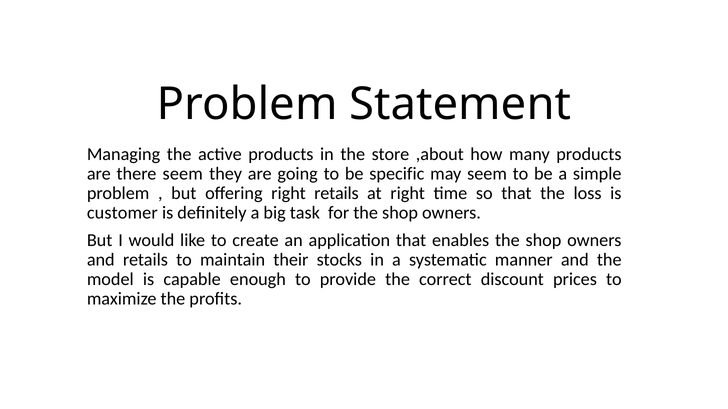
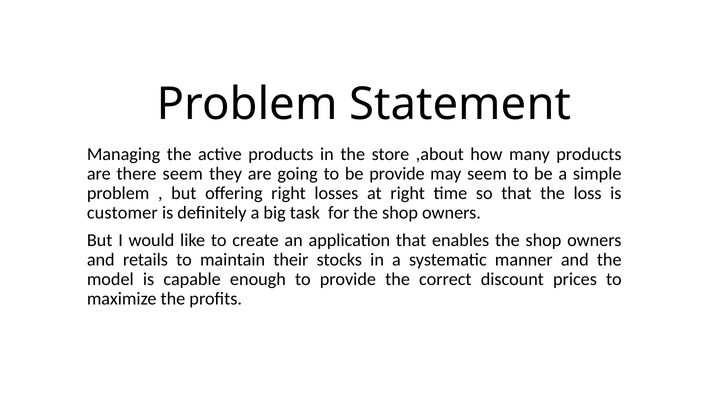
be specific: specific -> provide (397, 174)
right retails: retails -> losses (336, 194)
